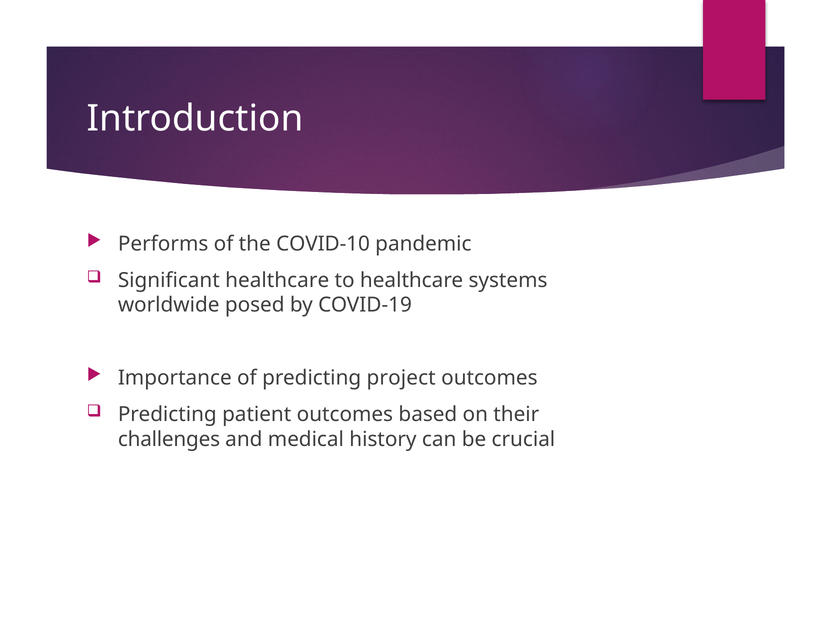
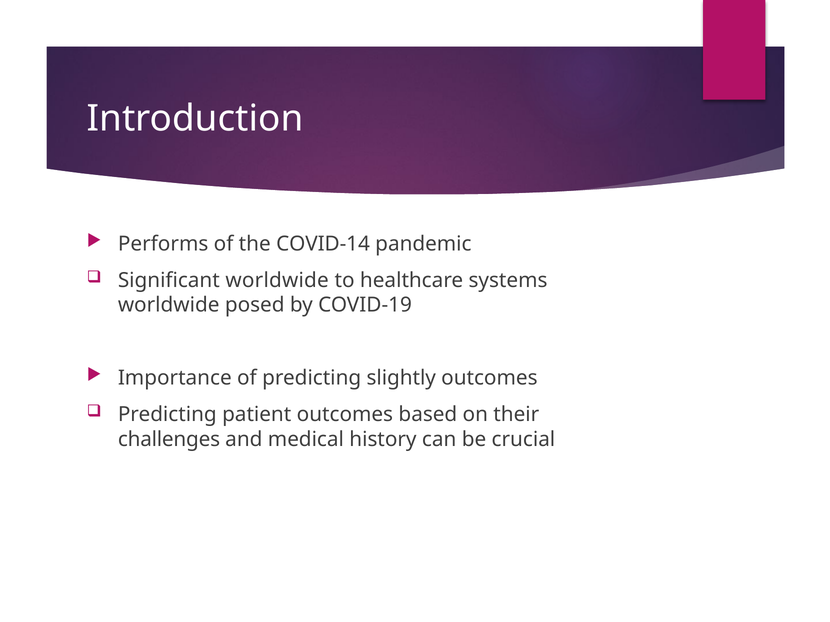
COVID-10: COVID-10 -> COVID-14 (323, 244)
Significant healthcare: healthcare -> worldwide (277, 280)
project: project -> slightly (401, 378)
